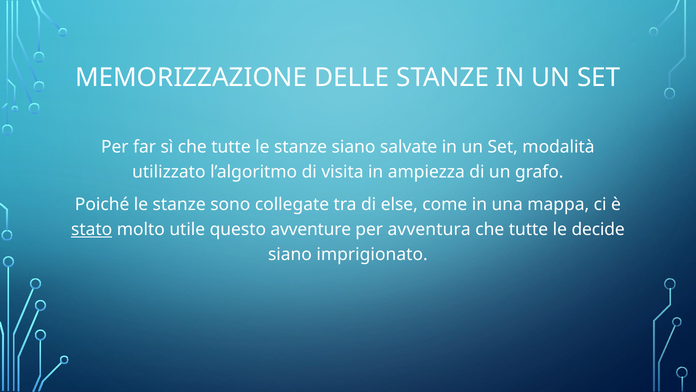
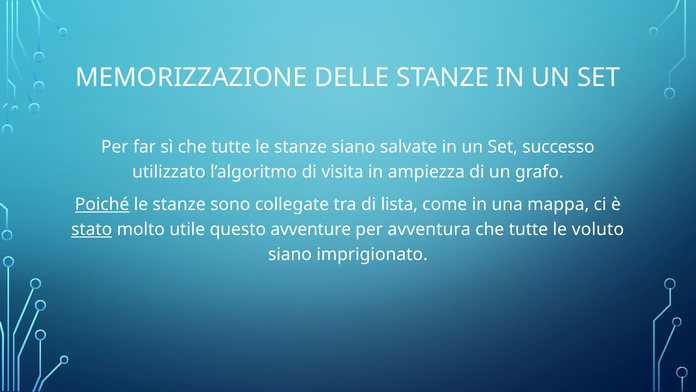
modalità: modalità -> successo (559, 147)
Poiché underline: none -> present (102, 204)
else: else -> lista (399, 204)
decide: decide -> voluto (598, 229)
